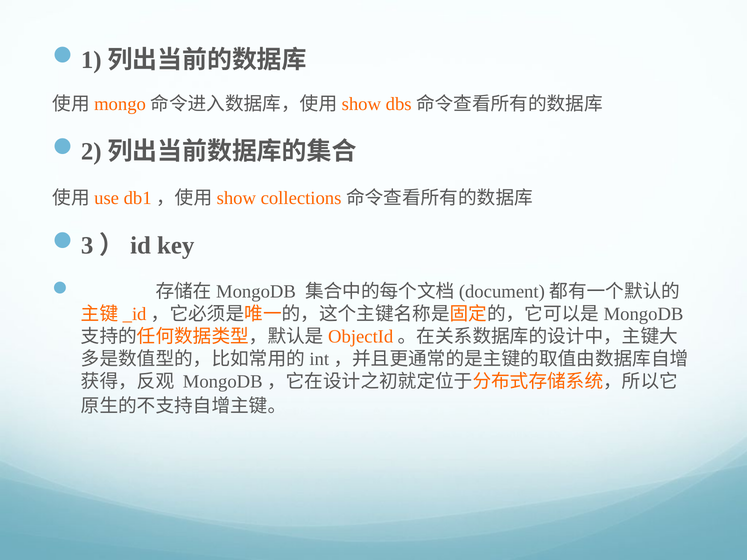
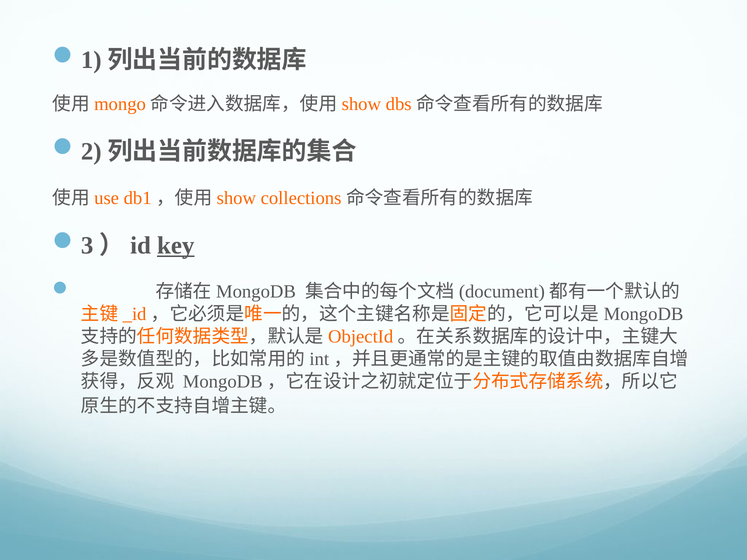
key underline: none -> present (176, 245)
